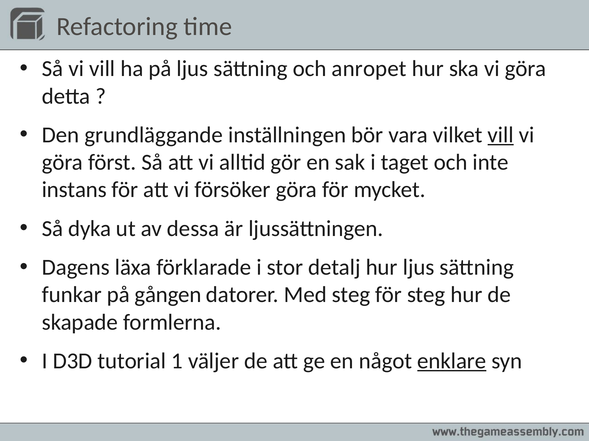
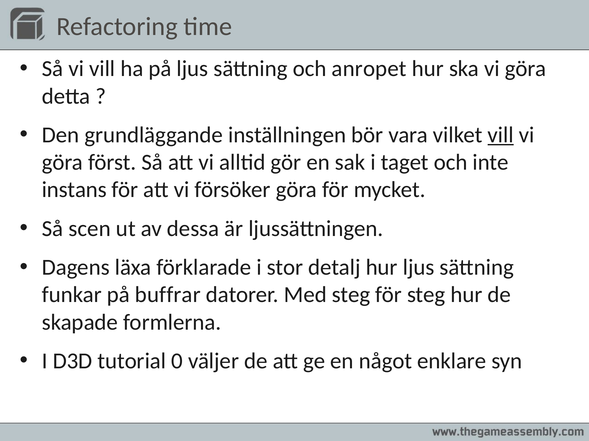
dyka: dyka -> scen (90, 229)
gången: gången -> buffrar (168, 295)
1: 1 -> 0 (177, 362)
enklare underline: present -> none (452, 362)
